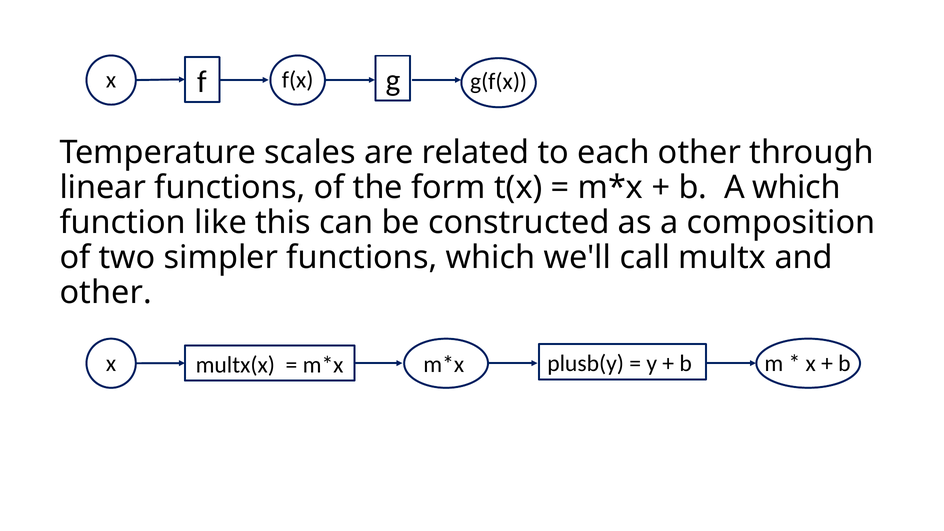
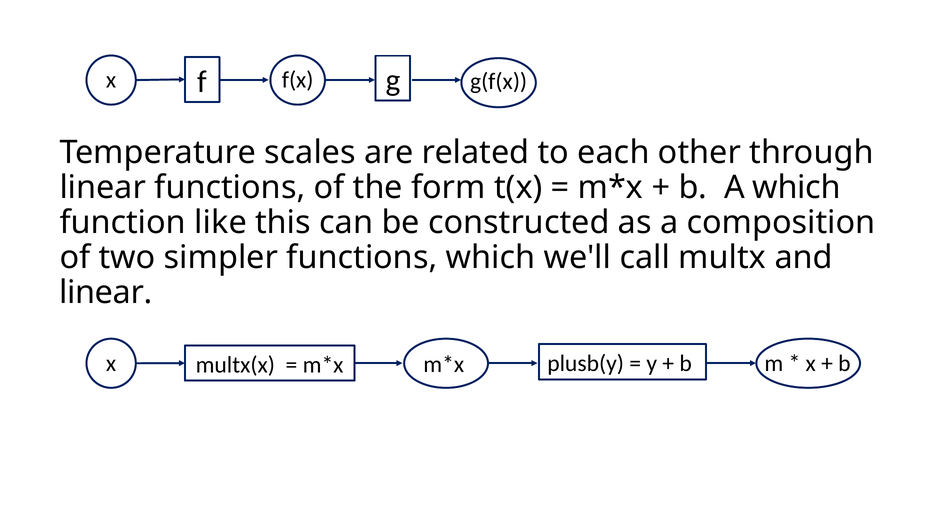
other: other -> linear (106, 293)
